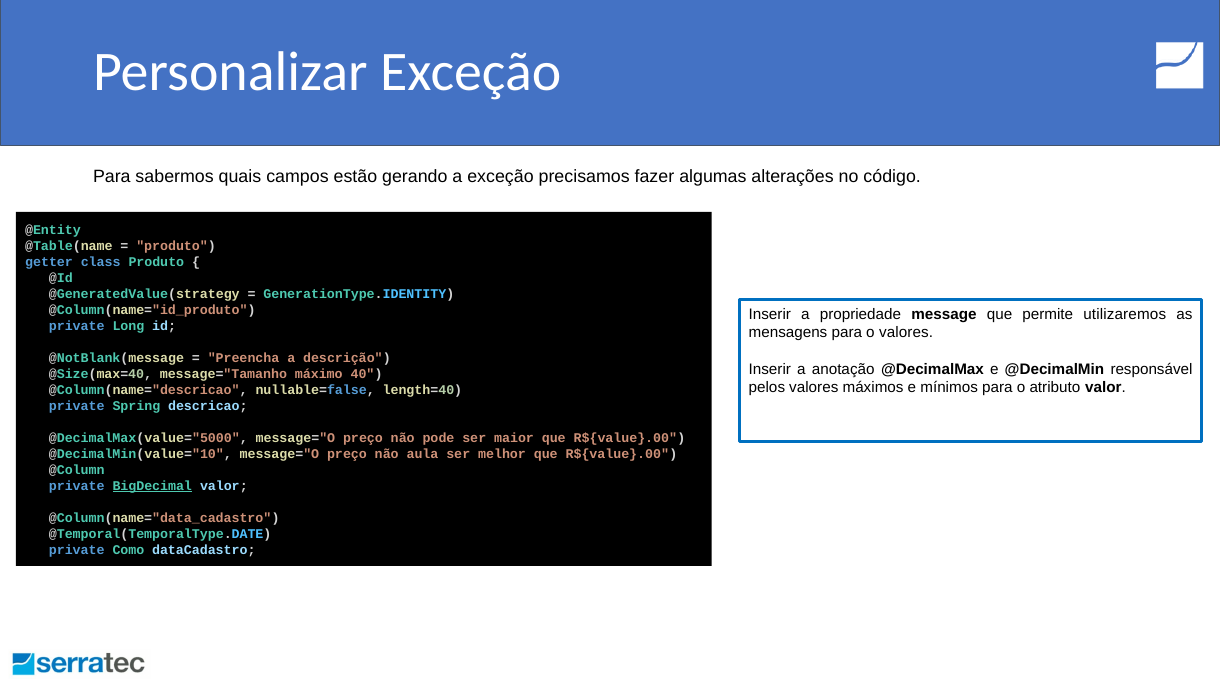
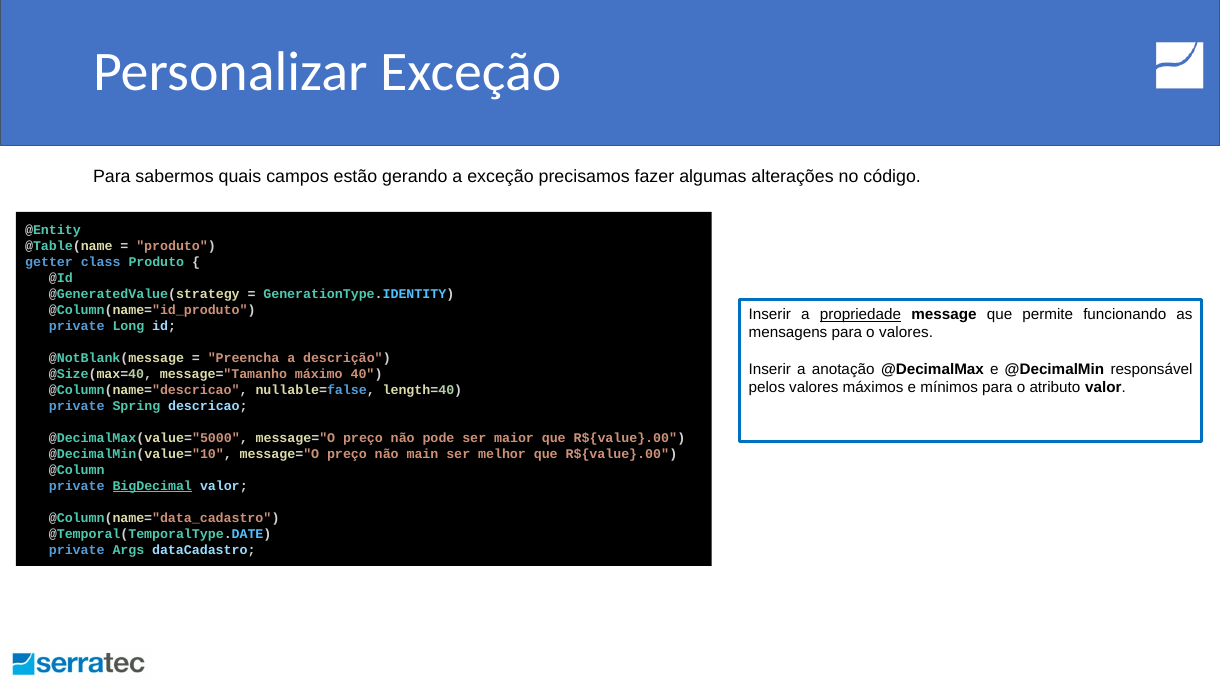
propriedade underline: none -> present (860, 315)
utilizaremos: utilizaremos -> funcionando (1125, 315)
aula: aula -> main (422, 454)
Como: Como -> Args (128, 550)
